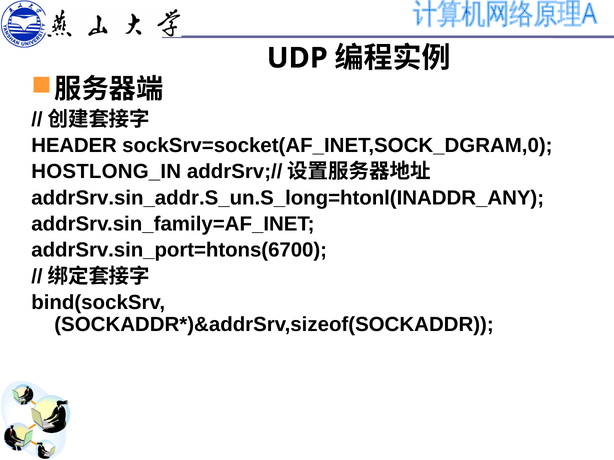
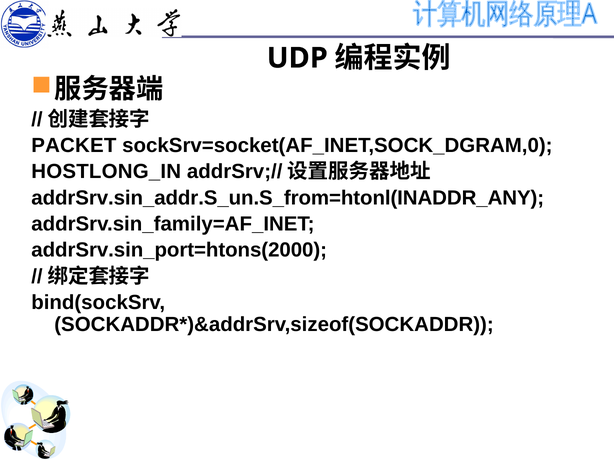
HEADER: HEADER -> PACKET (74, 146)
addrSrv.sin_addr.S_un.S_long=htonl(INADDR_ANY: addrSrv.sin_addr.S_un.S_long=htonl(INADDR_ANY -> addrSrv.sin_addr.S_un.S_from=htonl(INADDR_ANY (288, 198)
addrSrv.sin_port=htons(6700: addrSrv.sin_port=htons(6700 -> addrSrv.sin_port=htons(2000 (179, 250)
